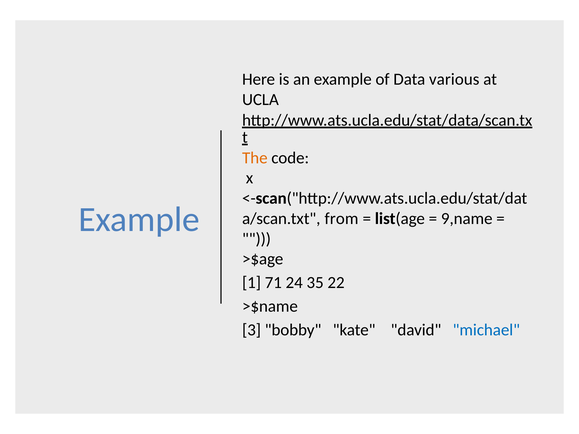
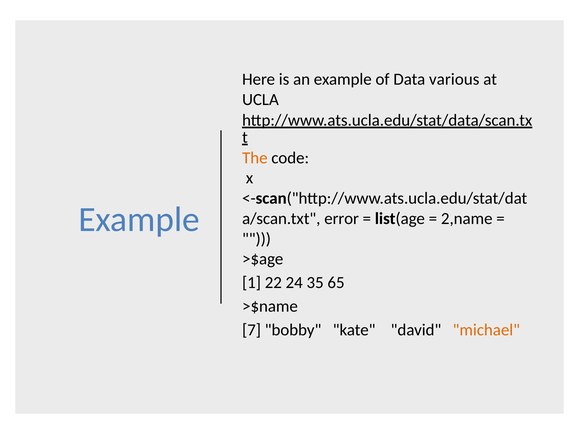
from: from -> error (342, 219)
9,name: 9,name -> 2,name (467, 219)
71: 71 -> 22 (273, 283)
22: 22 -> 65 (336, 283)
3: 3 -> 7 (252, 330)
michael colour: blue -> orange (486, 330)
